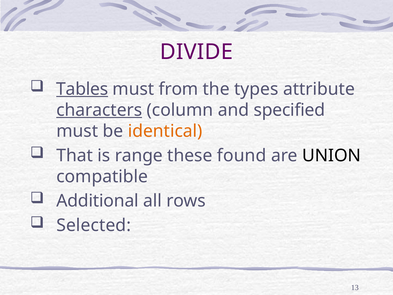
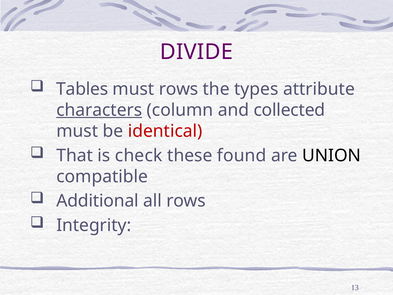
Tables underline: present -> none (82, 89)
must from: from -> rows (178, 89)
specified: specified -> collected (289, 110)
identical colour: orange -> red (165, 131)
range: range -> check (139, 155)
Selected: Selected -> Integrity (94, 225)
